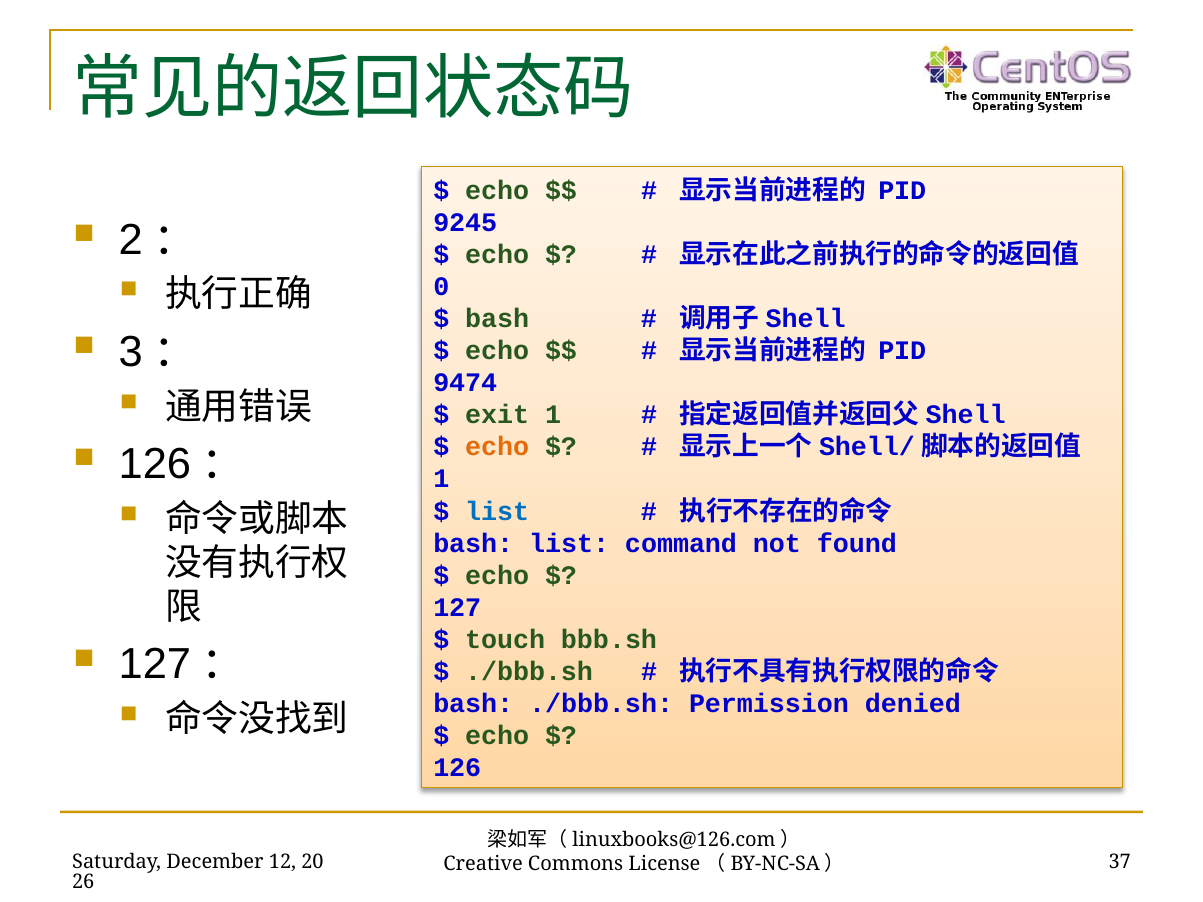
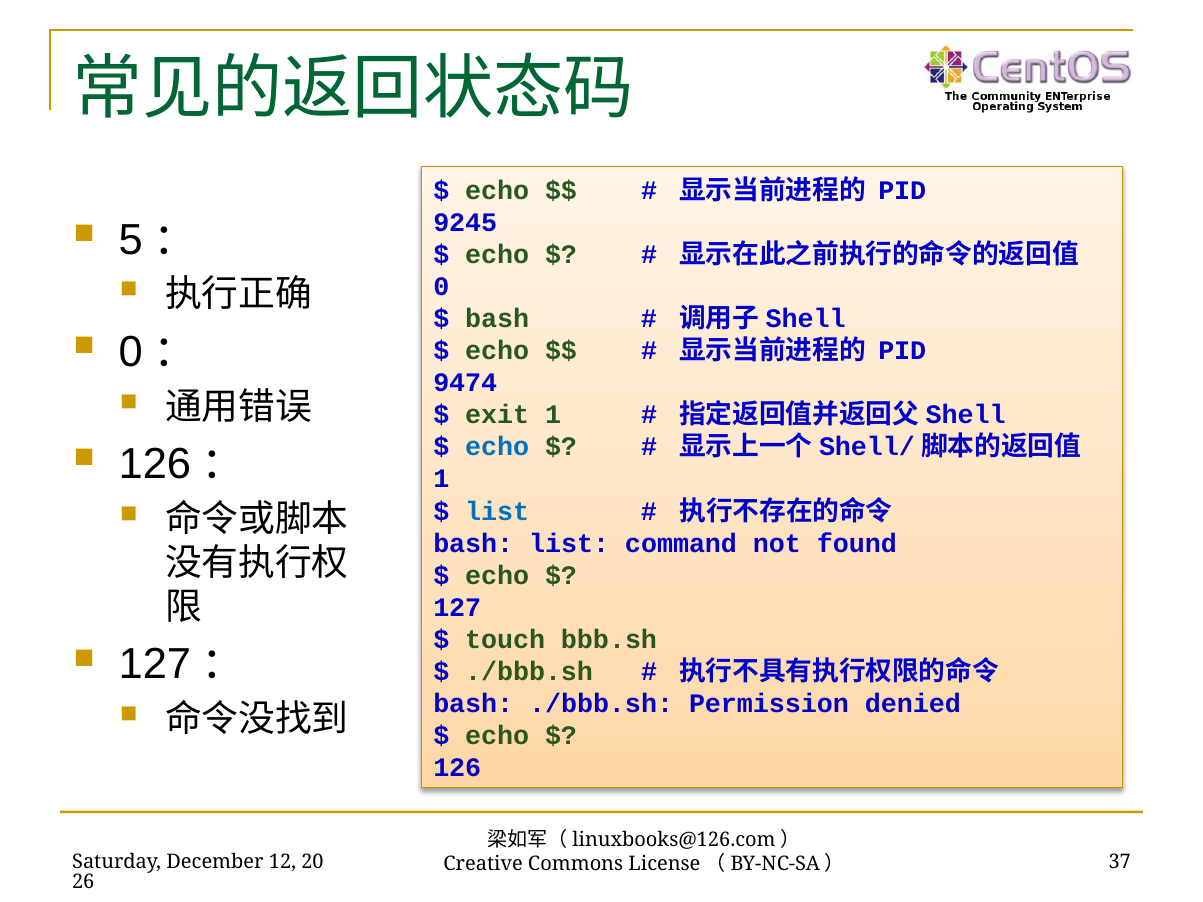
2: 2 -> 5 (131, 240)
3: 3 -> 0 (131, 352)
echo colour: orange -> blue (497, 447)
